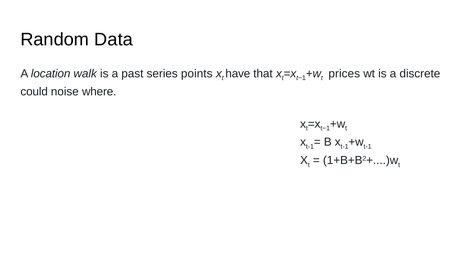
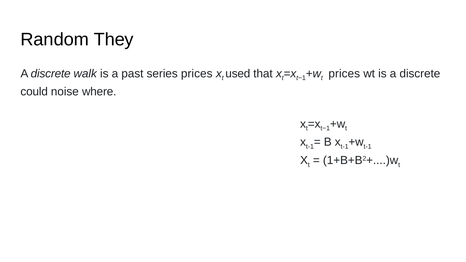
Data: Data -> They (114, 39)
location: location -> discrete (51, 74)
series points: points -> prices (197, 74)
have: have -> used (238, 74)
